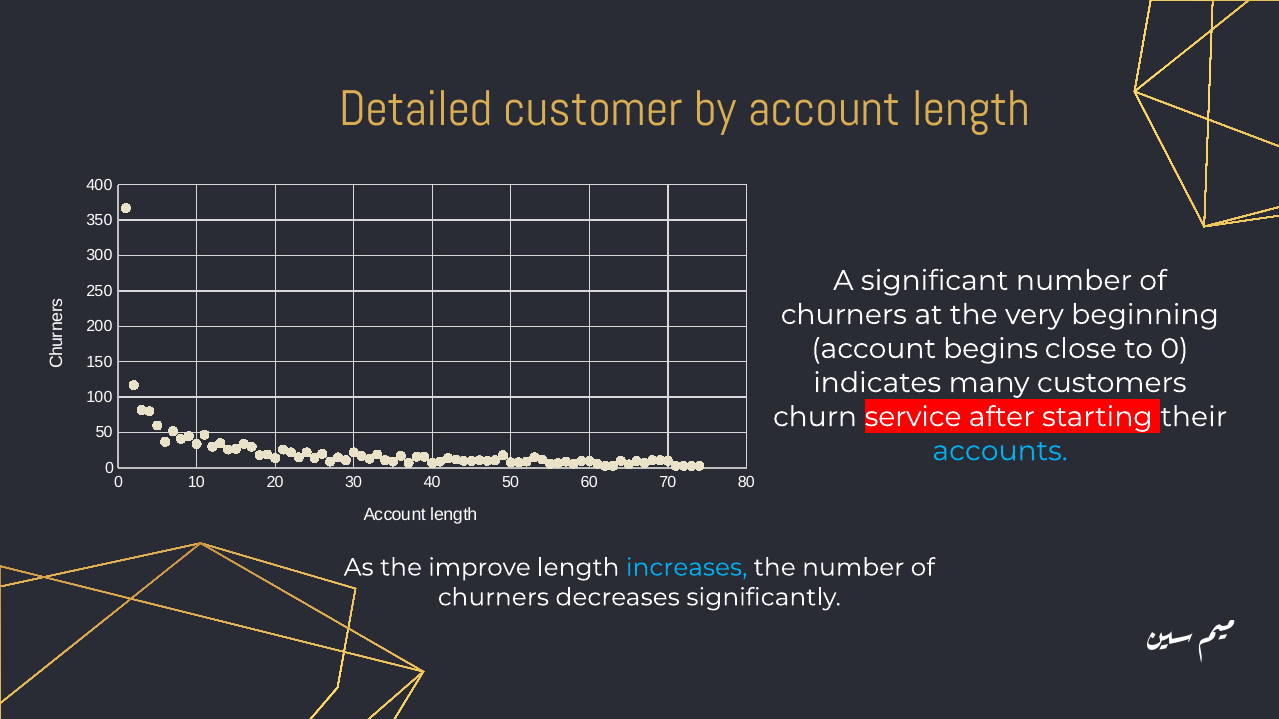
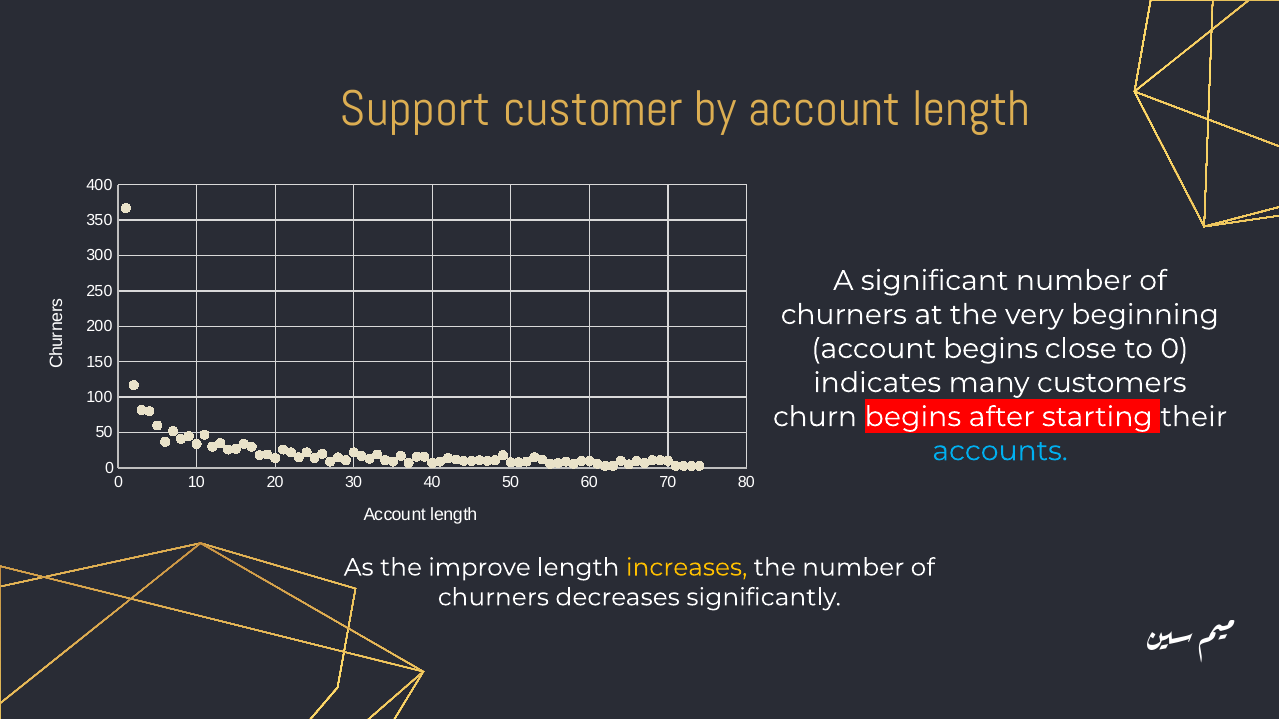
Detailed: Detailed -> Support (415, 109)
churn service: service -> begins (913, 417)
increases colour: light blue -> yellow (687, 568)
